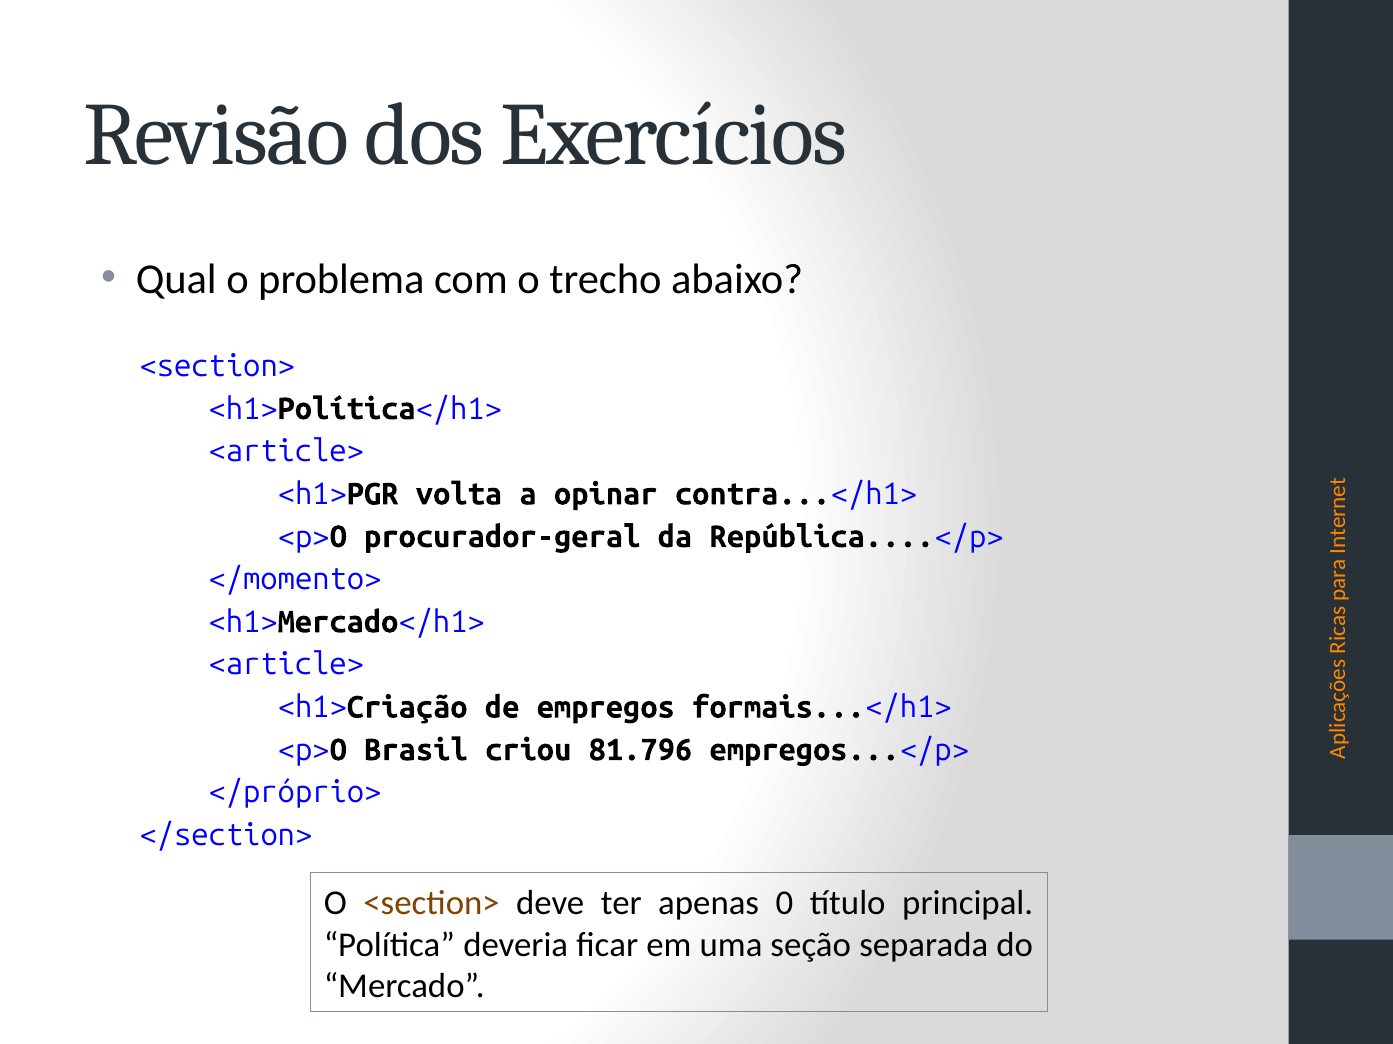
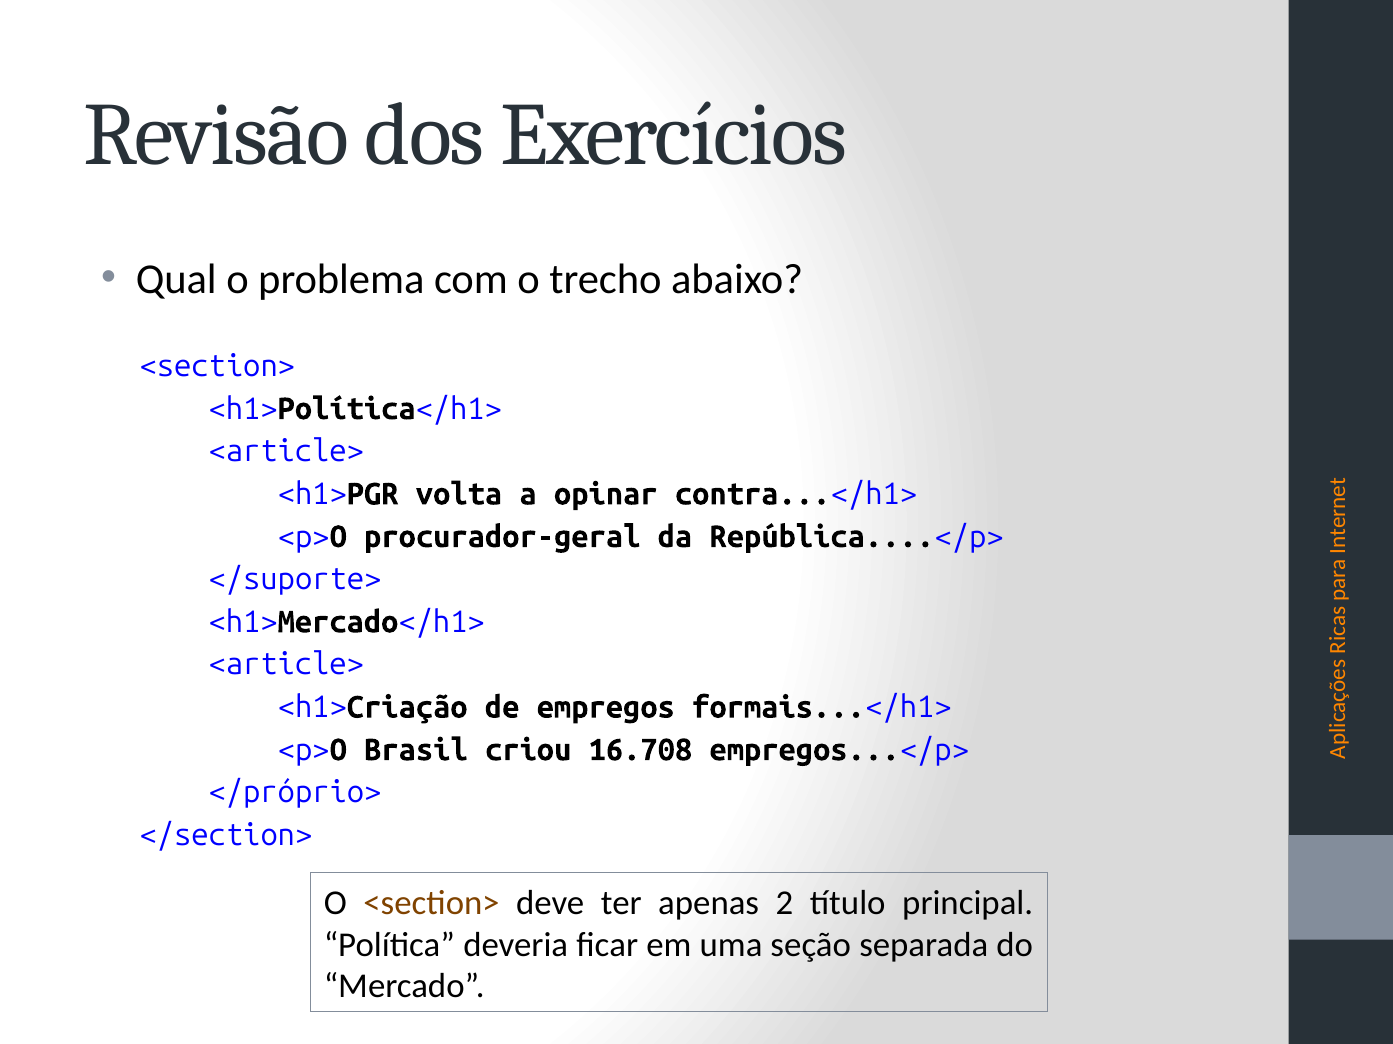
</momento>: </momento> -> </suporte> (295, 580)
81.796: 81.796 -> 16.708 (640, 751)
0: 0 -> 2 (784, 904)
